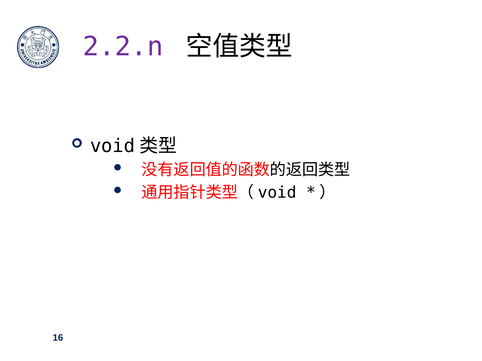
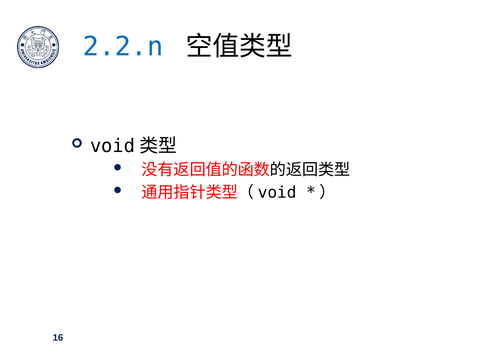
2.2.n colour: purple -> blue (123, 47)
